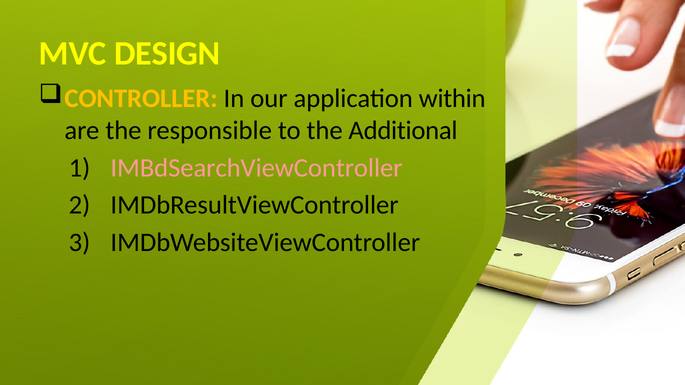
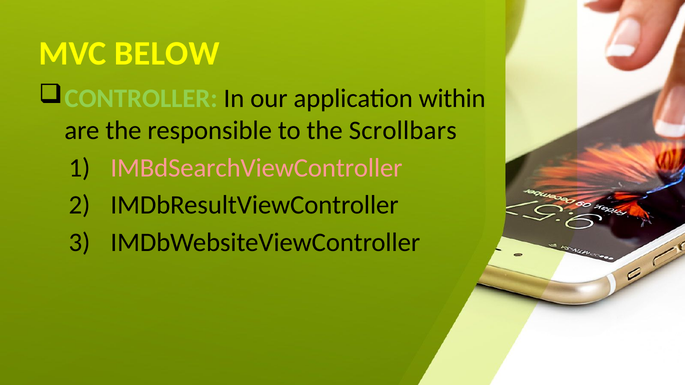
DESIGN: DESIGN -> BELOW (167, 54)
CONTROLLER colour: yellow -> light green (141, 99)
Additional: Additional -> Scrollbars (403, 131)
